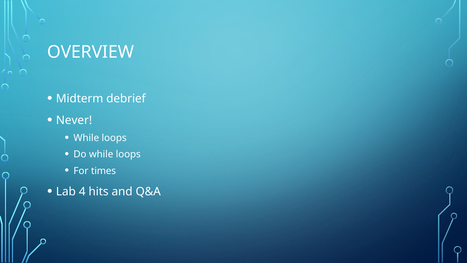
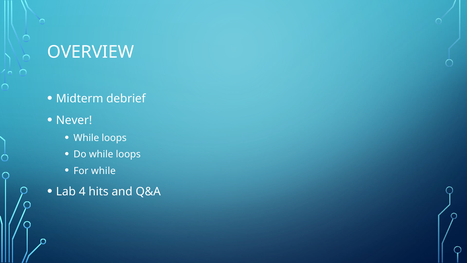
For times: times -> while (103, 171)
